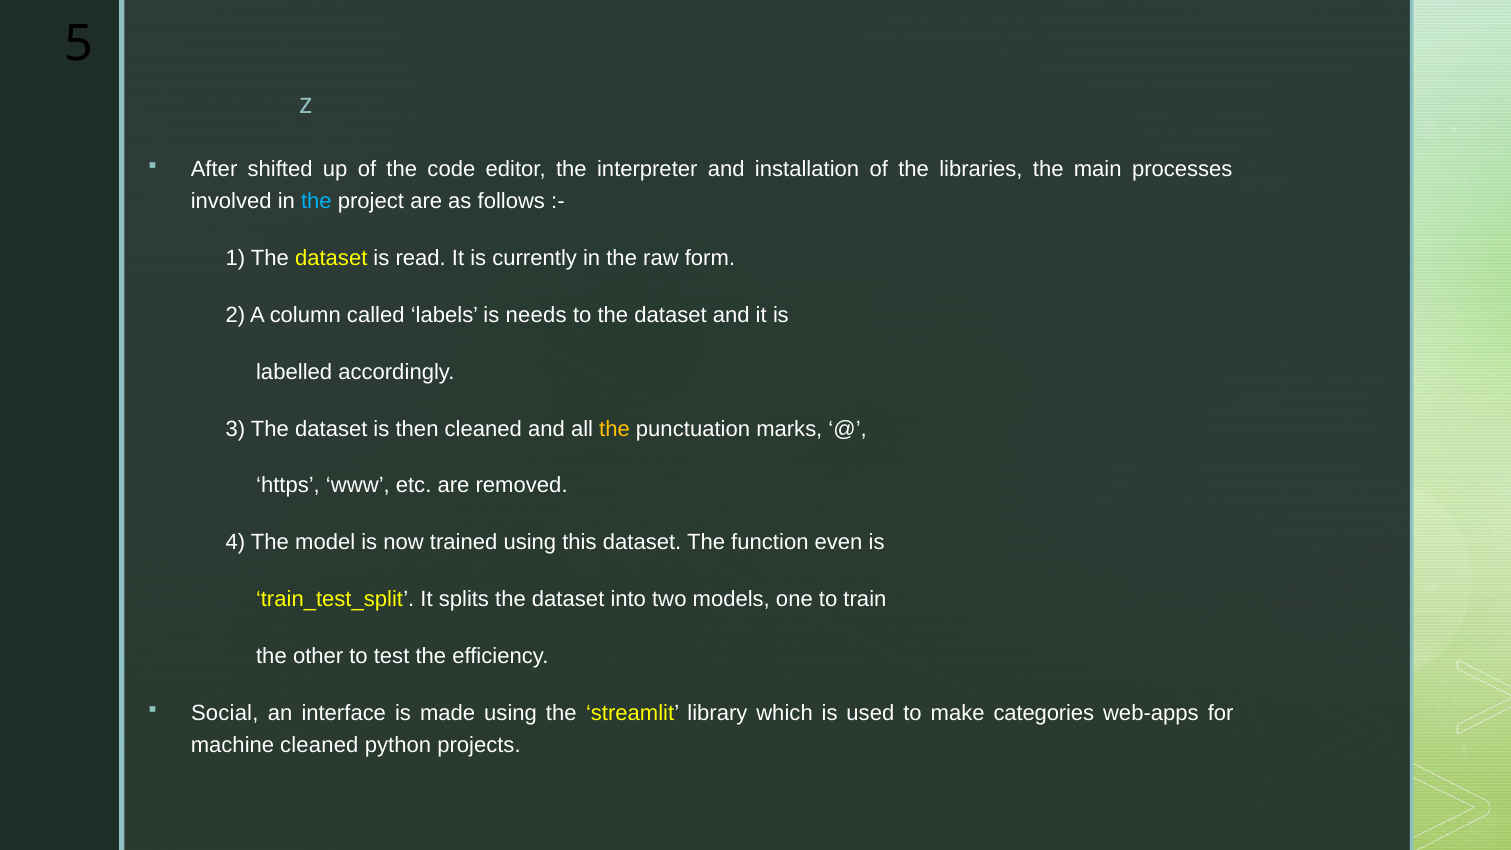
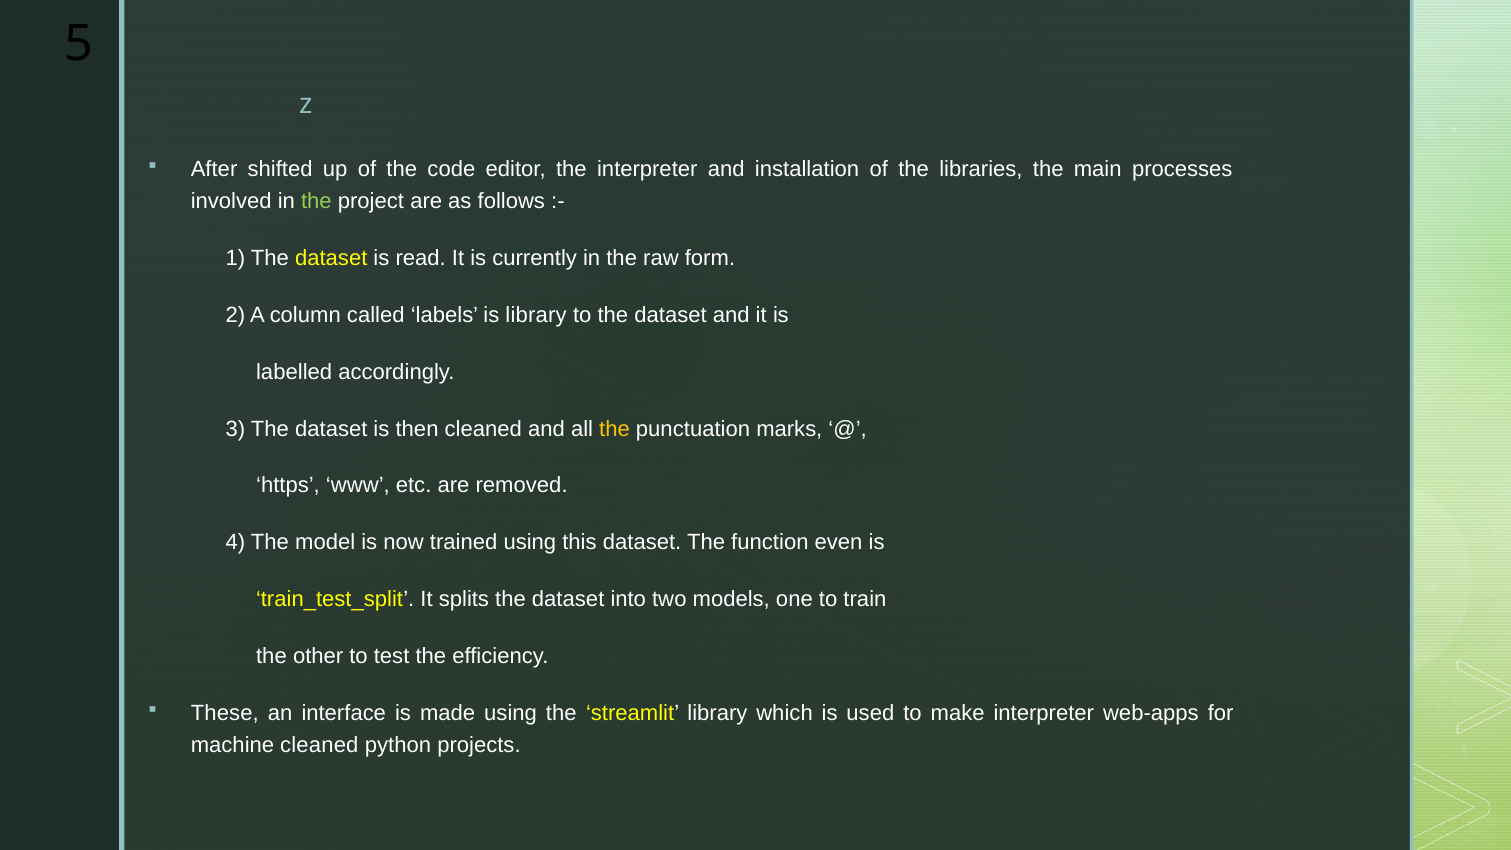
the colour: light blue -> light green (316, 201)
is needs: needs -> library (536, 315)
Social: Social -> These (225, 713)
make categories: categories -> interpreter (1044, 713)
